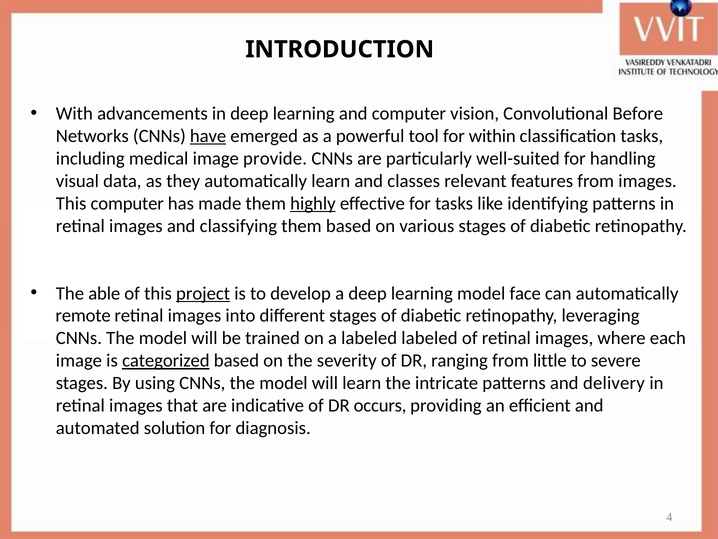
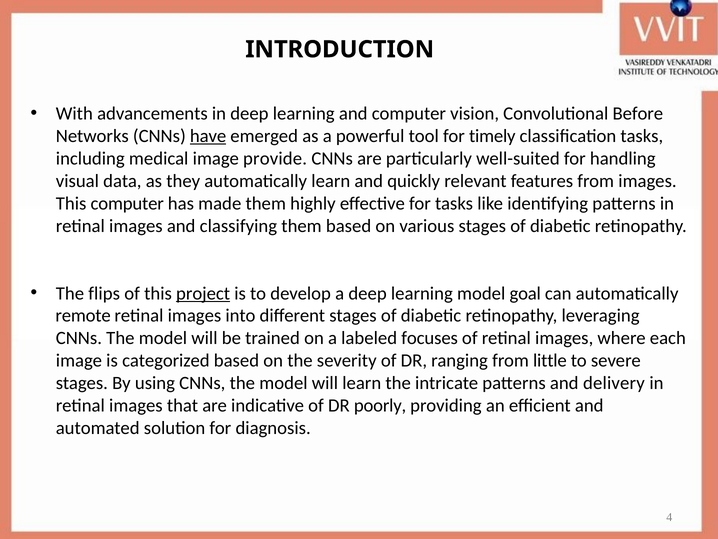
within: within -> timely (492, 136)
classes: classes -> quickly (414, 181)
highly underline: present -> none (313, 203)
able: able -> flips (104, 293)
face: face -> goal (525, 293)
labeled labeled: labeled -> focuses (430, 338)
categorized underline: present -> none (166, 360)
occurs: occurs -> poorly (380, 405)
